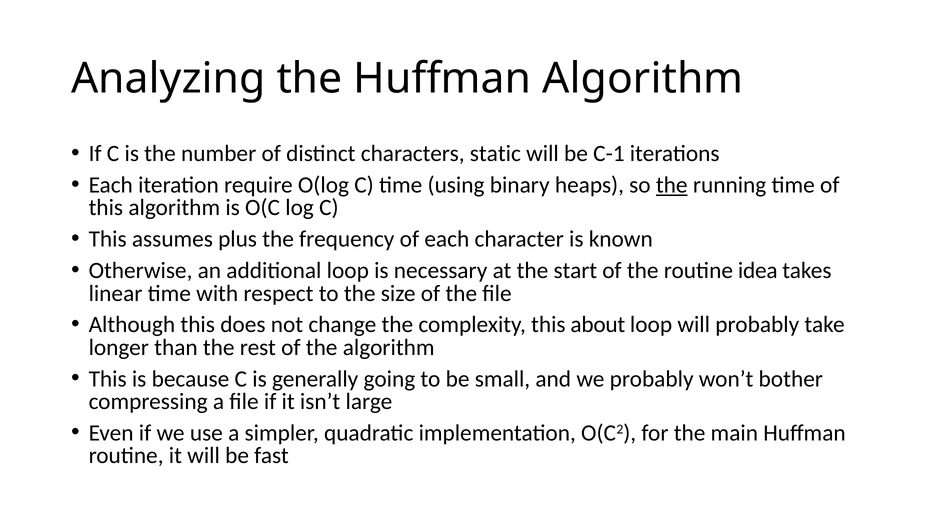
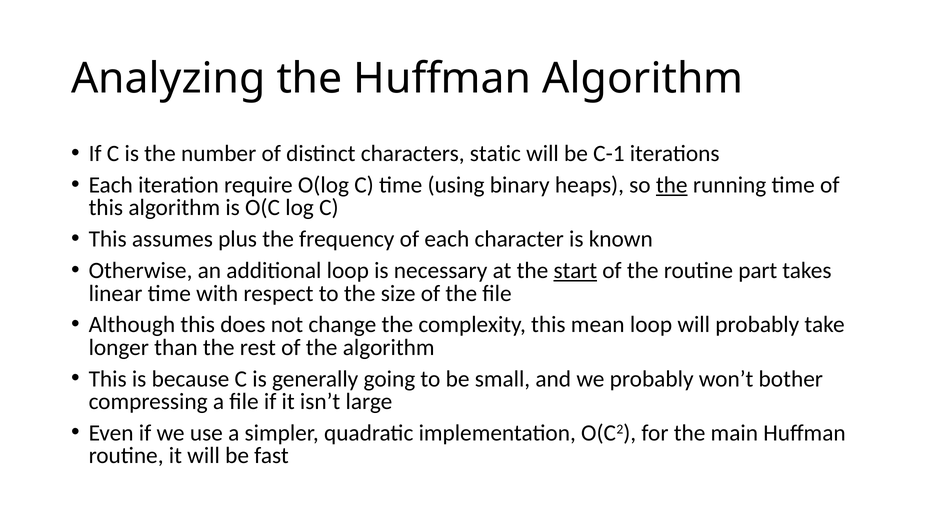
start underline: none -> present (575, 271)
idea: idea -> part (758, 271)
about: about -> mean (598, 325)
